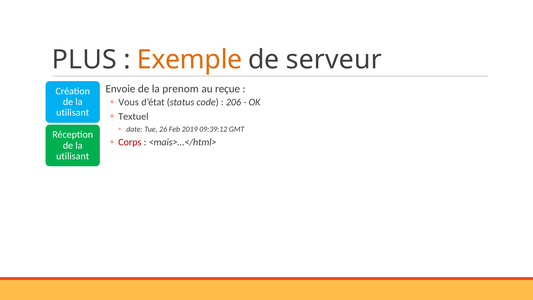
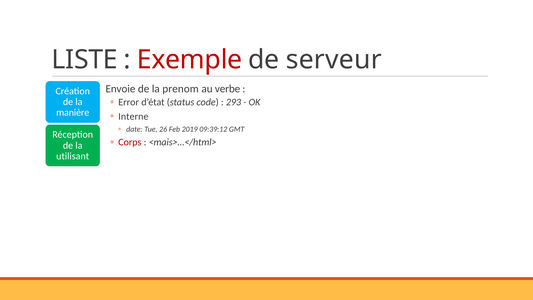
PLUS: PLUS -> LISTE (85, 60)
Exemple colour: orange -> red (190, 60)
reçue: reçue -> verbe (228, 89)
Vous: Vous -> Error (129, 102)
206: 206 -> 293 (234, 102)
utilisant: utilisant -> manière (73, 113)
Textuel: Textuel -> Interne (133, 116)
